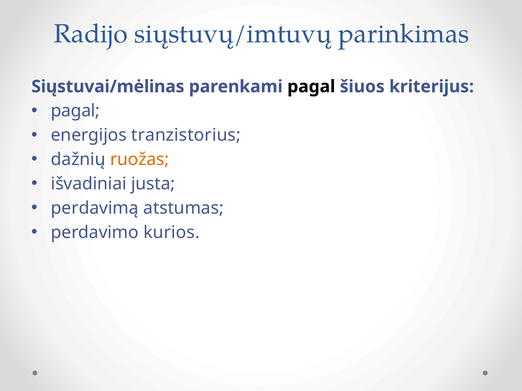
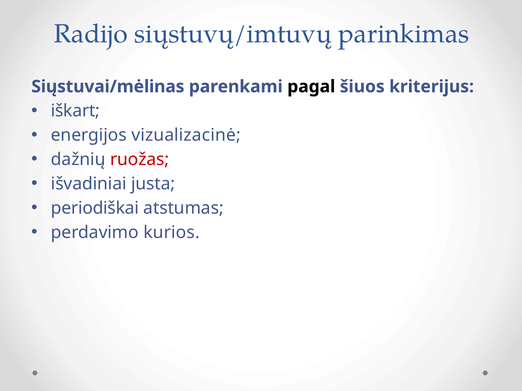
pagal: pagal -> iškart (75, 111)
tranzistorius: tranzistorius -> vizualizacinė (186, 135)
ruožas colour: orange -> red (140, 160)
perdavimą: perdavimą -> periodiškai (95, 208)
